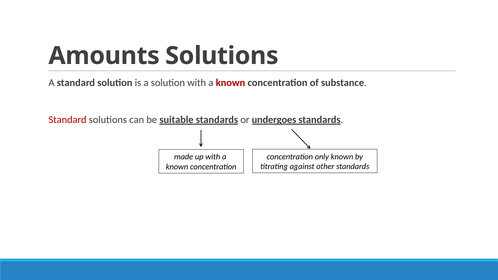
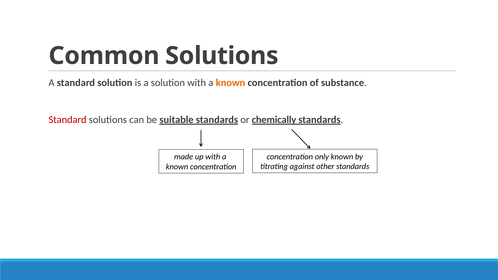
Amounts: Amounts -> Common (104, 56)
known colour: red -> orange (231, 83)
undergoes: undergoes -> chemically (274, 120)
